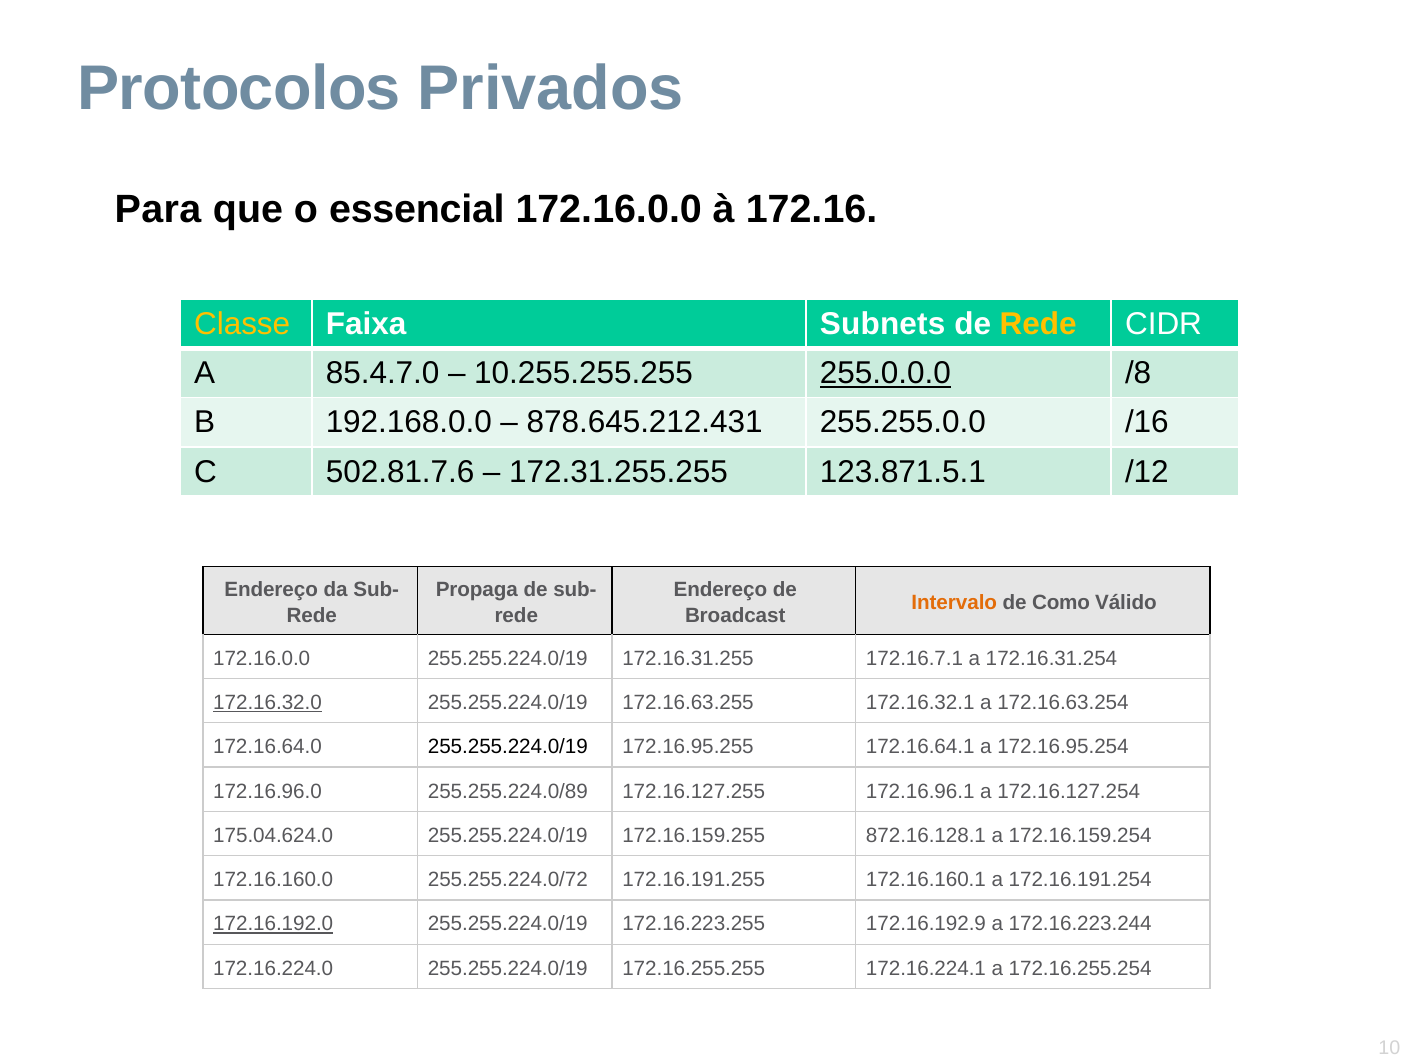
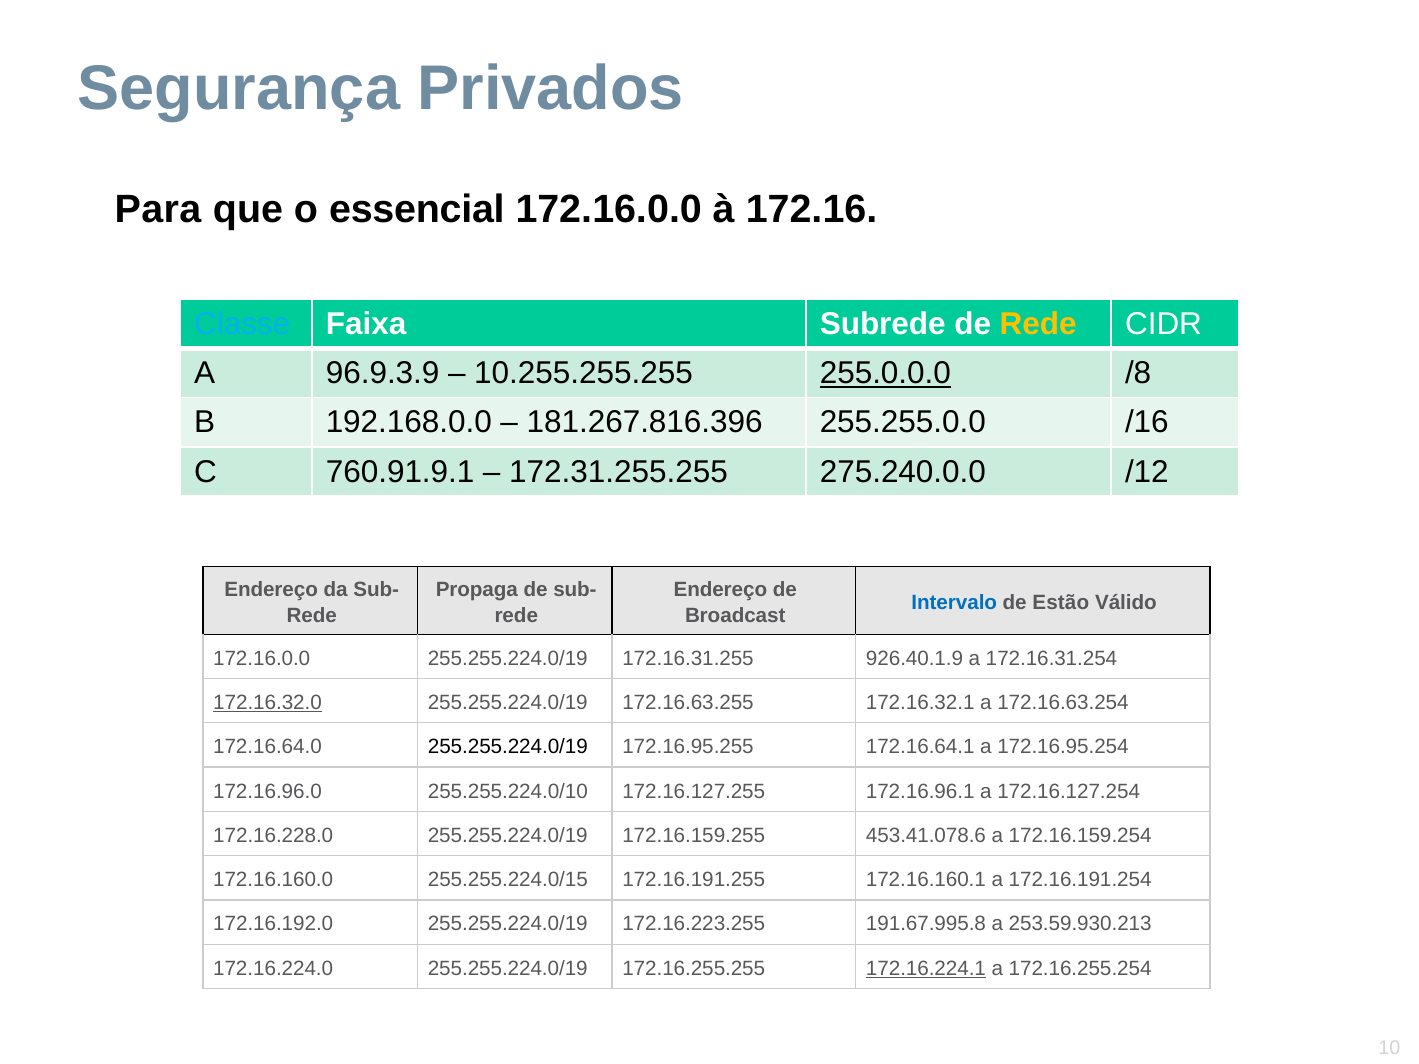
Protocolos: Protocolos -> Segurança (239, 89)
Classe colour: yellow -> light blue (242, 324)
Subnets: Subnets -> Subrede (883, 324)
85.4.7.0: 85.4.7.0 -> 96.9.3.9 (383, 373)
878.645.212.431: 878.645.212.431 -> 181.267.816.396 (645, 423)
502.81.7.6: 502.81.7.6 -> 760.91.9.1 (400, 472)
123.871.5.1: 123.871.5.1 -> 275.240.0.0 (903, 472)
Intervalo colour: orange -> blue (954, 603)
Como: Como -> Estão (1061, 603)
172.16.7.1: 172.16.7.1 -> 926.40.1.9 (914, 659)
255.255.224.0/89: 255.255.224.0/89 -> 255.255.224.0/10 (508, 791)
175.04.624.0: 175.04.624.0 -> 172.16.228.0 (273, 836)
872.16.128.1: 872.16.128.1 -> 453.41.078.6 (926, 836)
255.255.224.0/72: 255.255.224.0/72 -> 255.255.224.0/15 (508, 880)
172.16.192.0 underline: present -> none (273, 924)
172.16.192.9: 172.16.192.9 -> 191.67.995.8 (926, 924)
172.16.223.244: 172.16.223.244 -> 253.59.930.213 (1080, 924)
172.16.224.1 underline: none -> present (926, 969)
